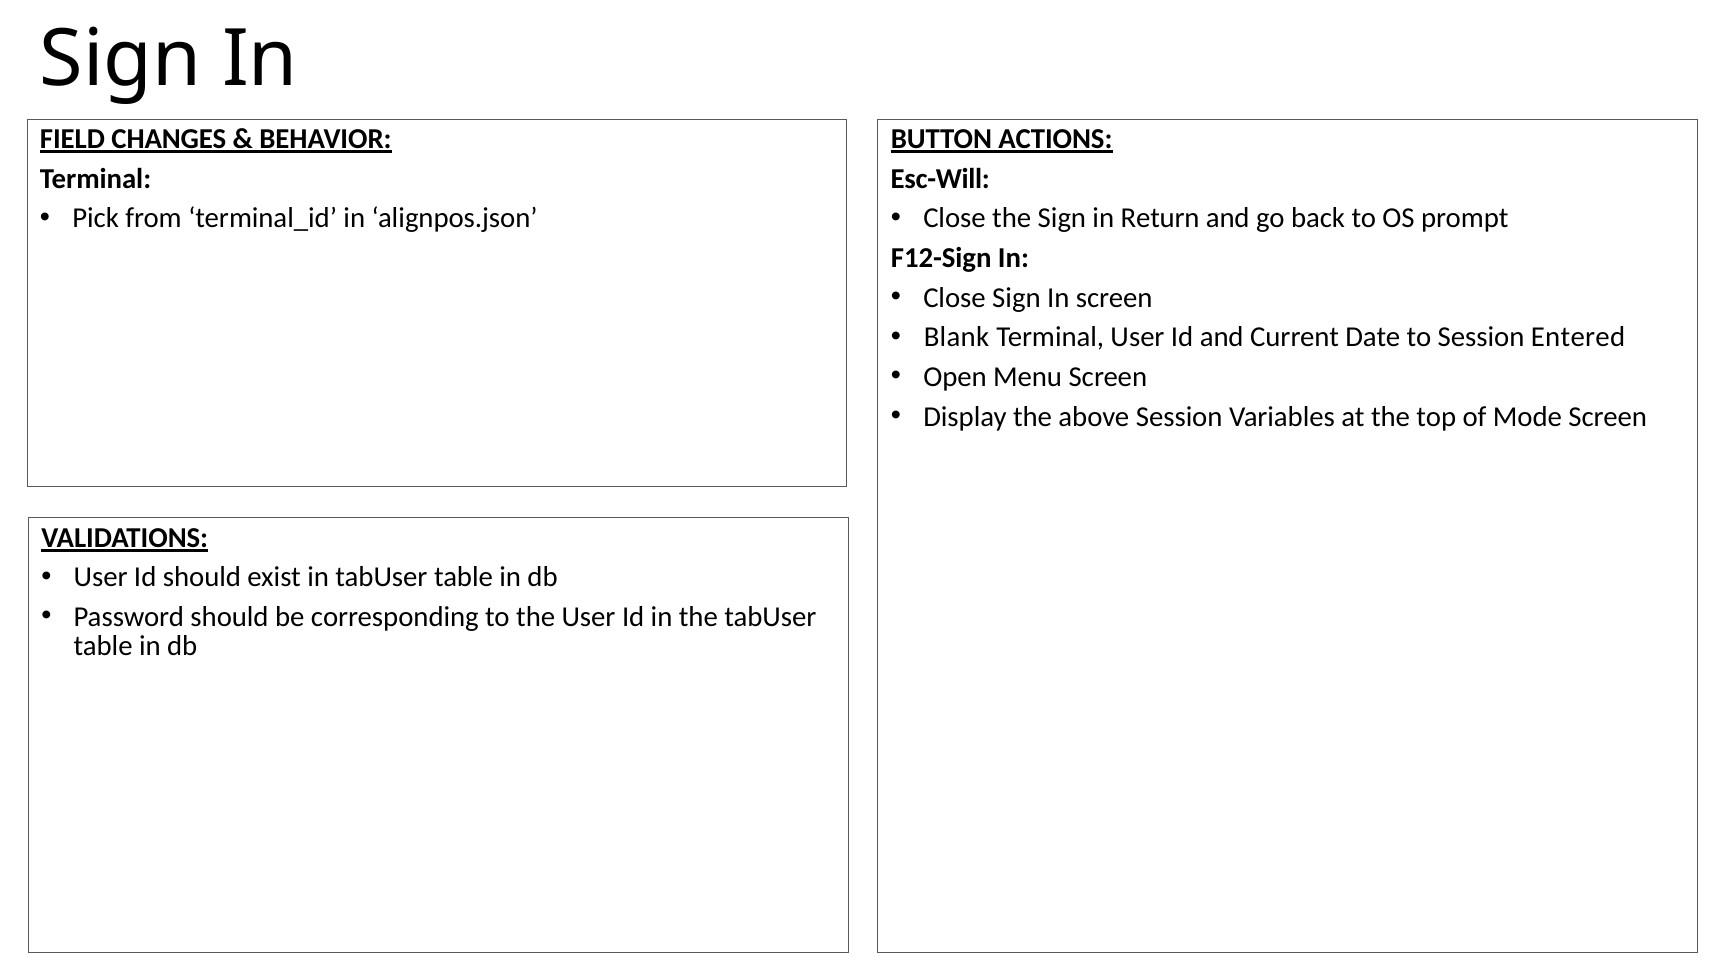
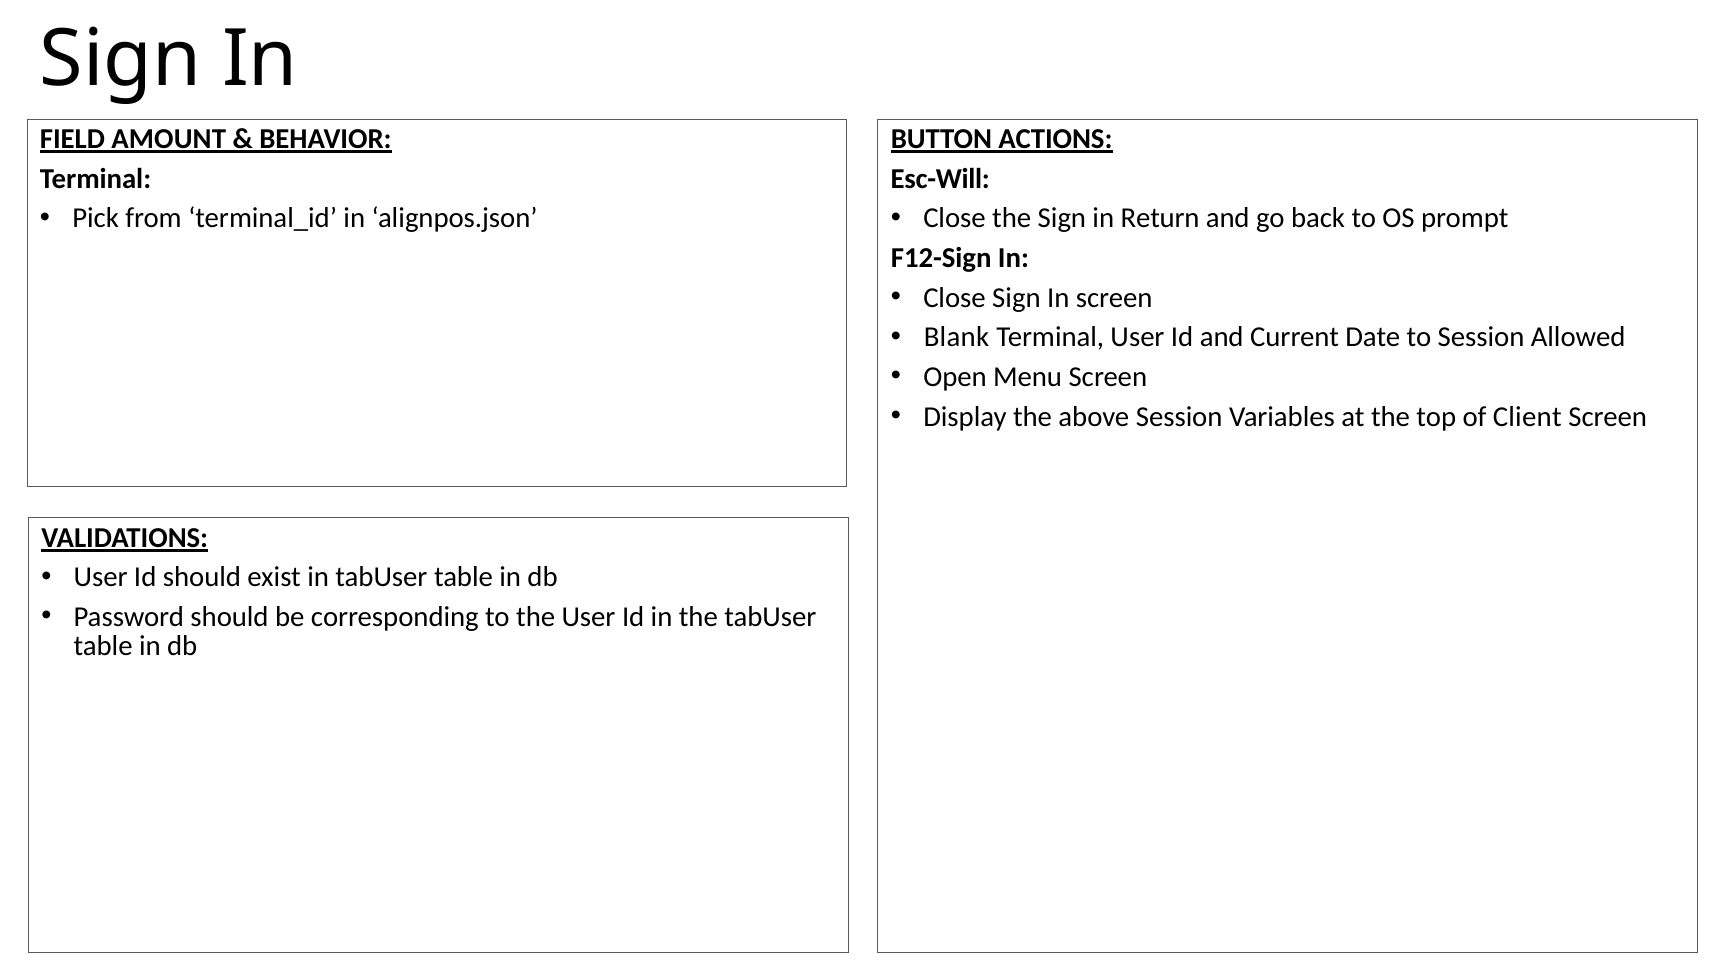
CHANGES: CHANGES -> AMOUNT (169, 139)
Entered: Entered -> Allowed (1578, 337)
Mode: Mode -> Client (1527, 416)
